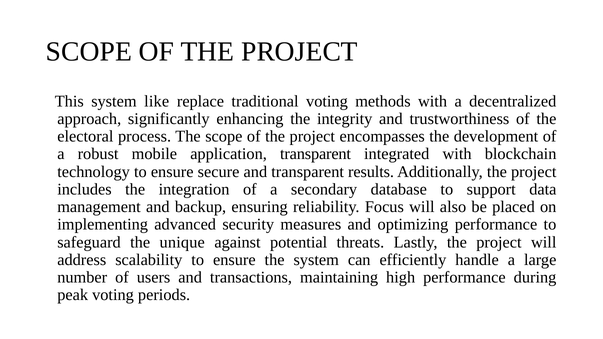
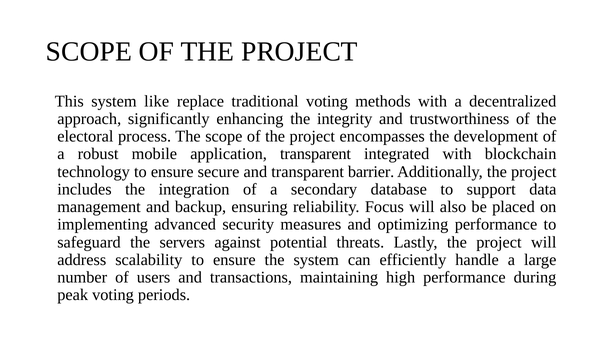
results: results -> barrier (371, 172)
unique: unique -> servers (182, 242)
